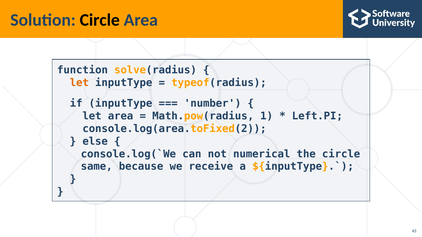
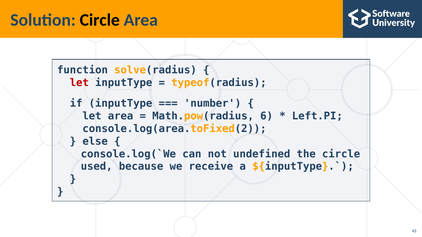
let colour: orange -> red (79, 83)
1: 1 -> 6 (267, 116)
numerical: numerical -> undefined (262, 154)
same: same -> used (97, 167)
